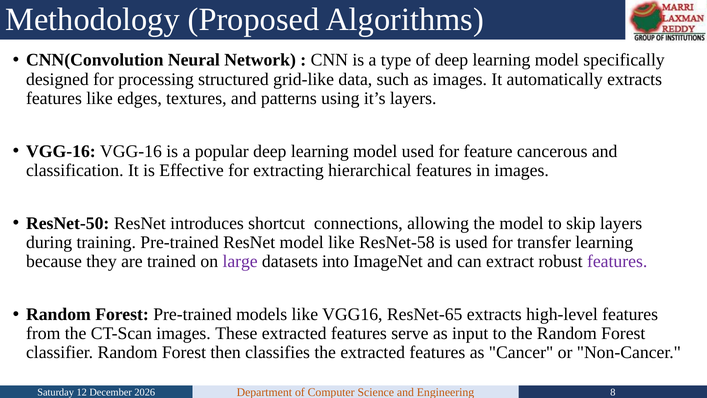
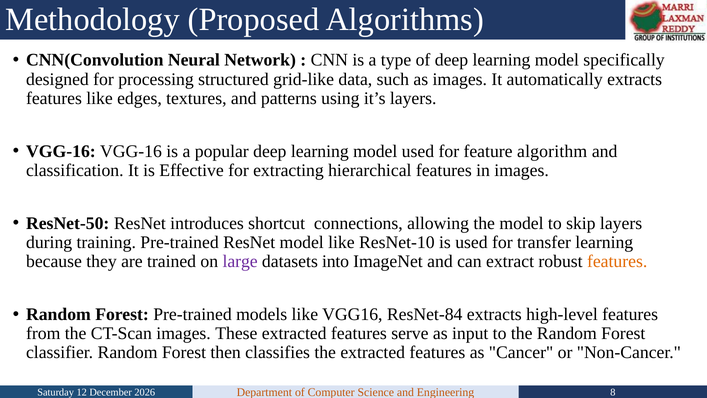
cancerous: cancerous -> algorithm (552, 151)
ResNet-58: ResNet-58 -> ResNet-10 (397, 242)
features colour: purple -> orange (617, 261)
ResNet-65: ResNet-65 -> ResNet-84 (425, 314)
